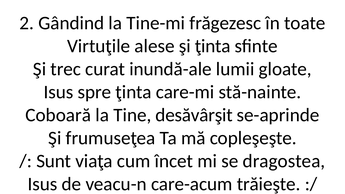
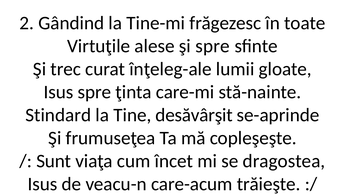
şi ţinta: ţinta -> spre (213, 46)
inundă-ale: inundă-ale -> înţeleg-ale (170, 69)
Coboară: Coboară -> Stindard (58, 115)
